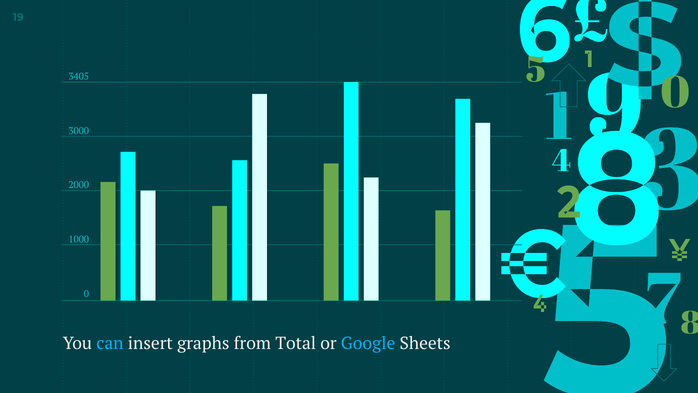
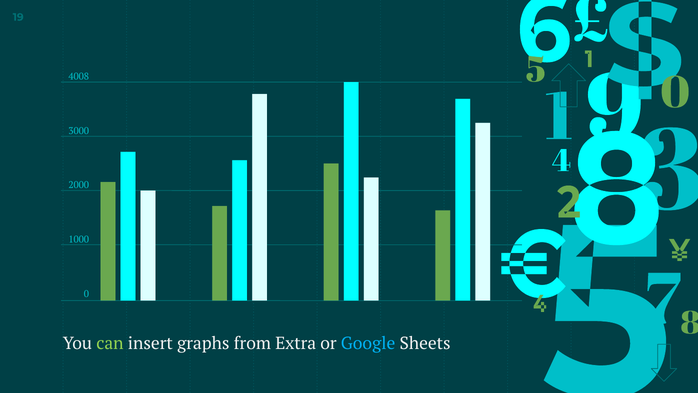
3405: 3405 -> 4008 (79, 76)
can colour: light blue -> light green (110, 343)
Total: Total -> Extra (296, 343)
